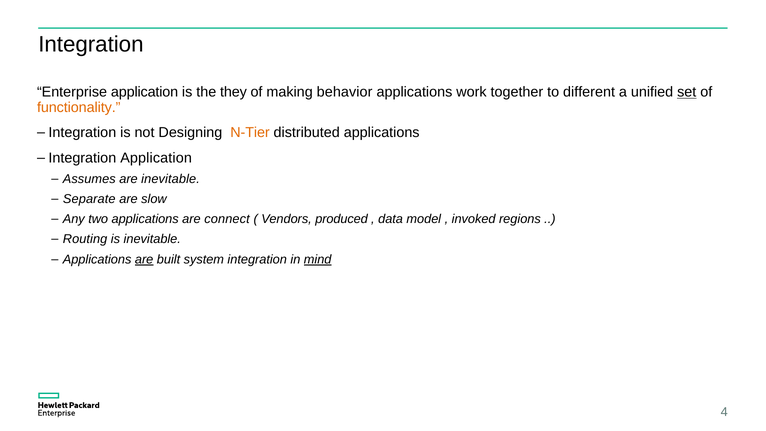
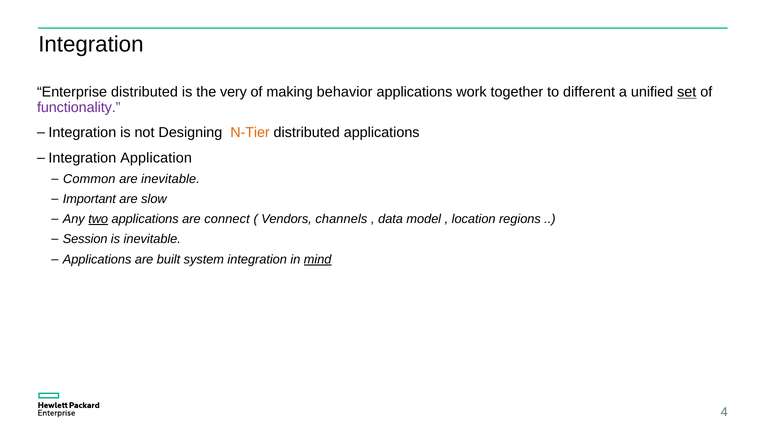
Enterprise application: application -> distributed (144, 92)
they: they -> very (233, 92)
functionality colour: orange -> purple (79, 108)
Assumes: Assumes -> Common (89, 179)
Separate: Separate -> Important (89, 199)
two underline: none -> present (98, 219)
produced: produced -> channels (341, 219)
invoked: invoked -> location (474, 219)
Routing: Routing -> Session (85, 239)
are underline: present -> none (144, 259)
